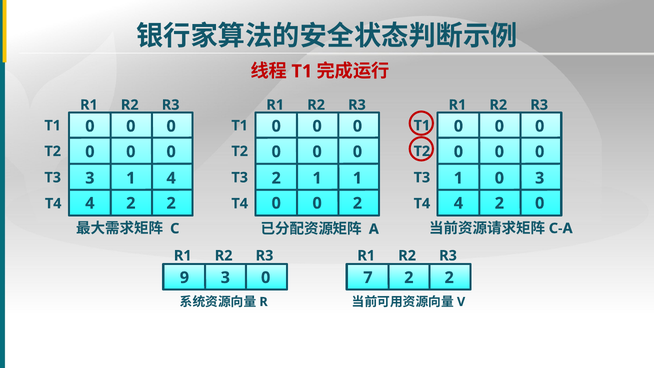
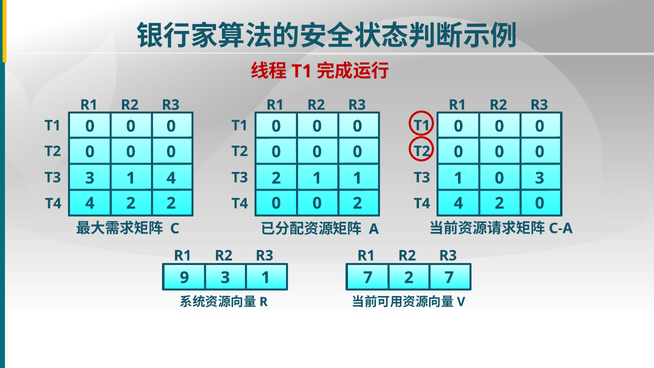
9 3 0: 0 -> 1 (266, 278)
2 2: 2 -> 7 (449, 278)
